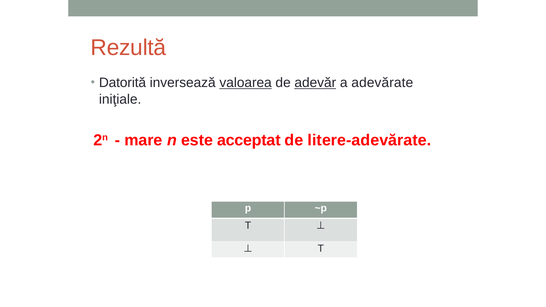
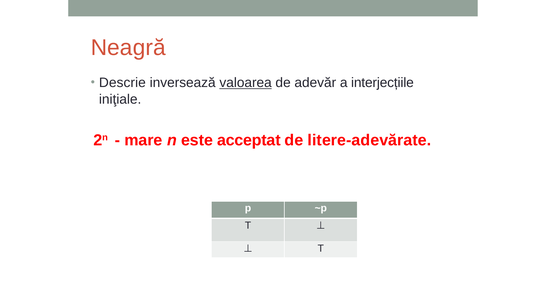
Rezultă: Rezultă -> Neagră (128, 48)
Datorită: Datorită -> Descrie (122, 83)
adevăr underline: present -> none (315, 83)
adevărate: adevărate -> interjecțiile (382, 83)
